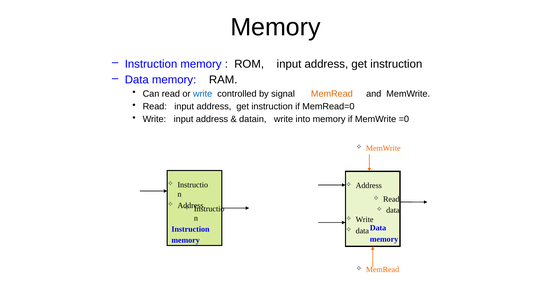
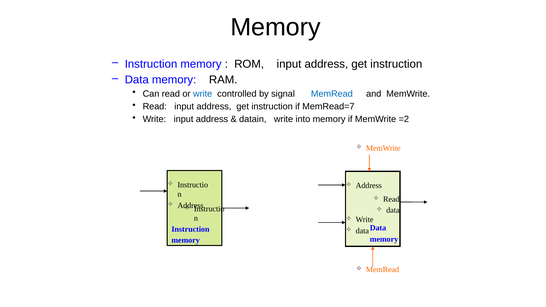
MemRead colour: orange -> blue (332, 94)
MemRead=0: MemRead=0 -> MemRead=7 (328, 107)
=0: =0 -> =2 (404, 119)
